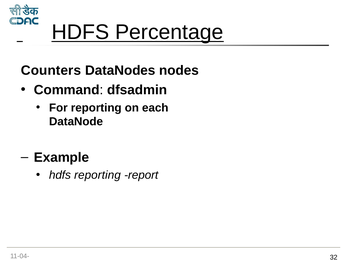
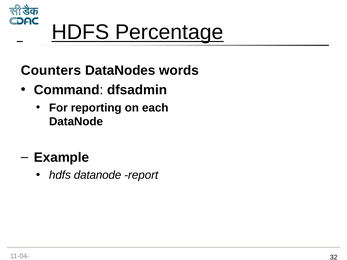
nodes: nodes -> words (179, 71)
hdfs reporting: reporting -> datanode (98, 175)
